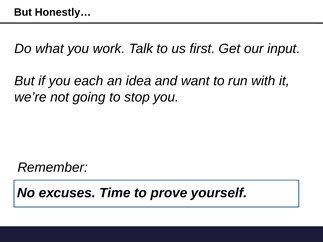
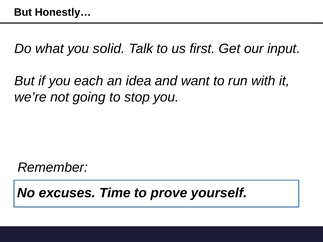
work: work -> solid (109, 49)
